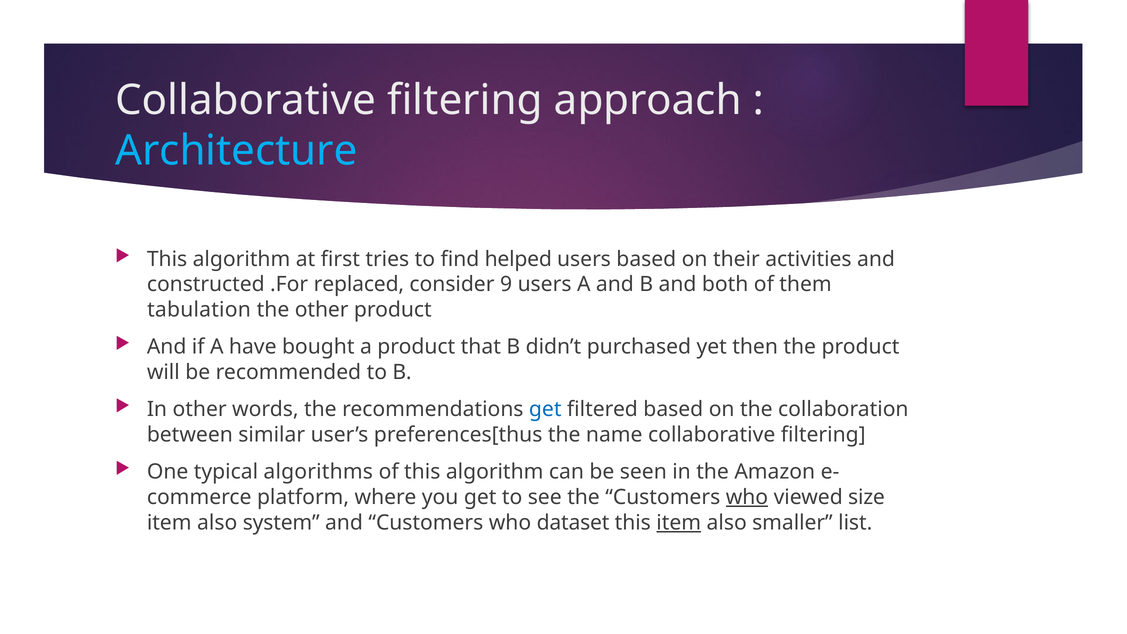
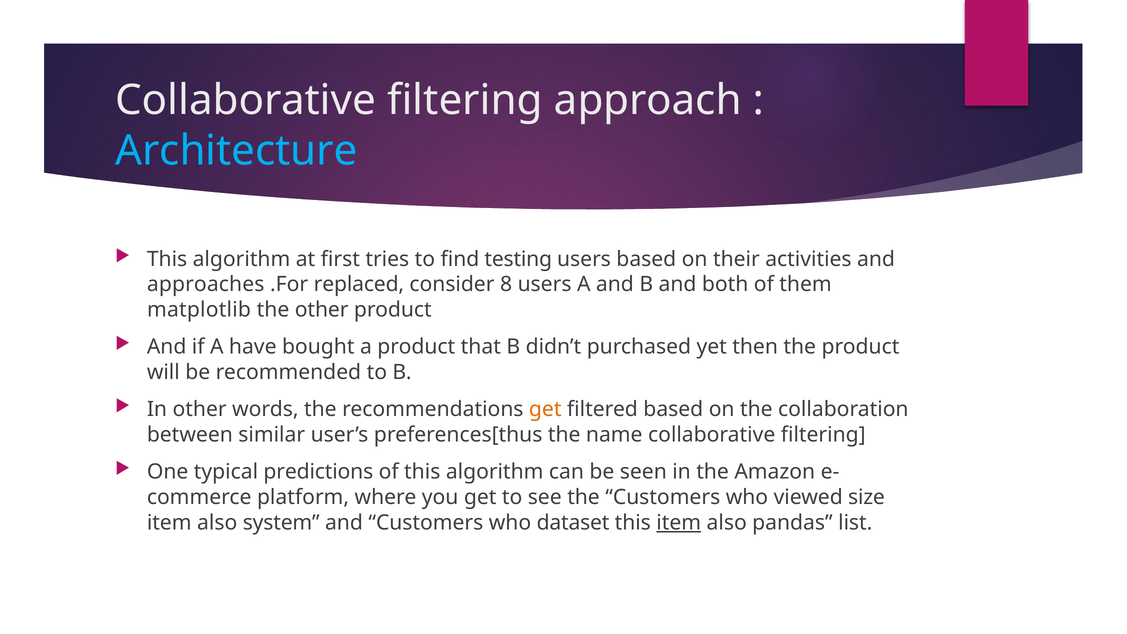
helped: helped -> testing (518, 259)
constructed: constructed -> approaches (206, 284)
9: 9 -> 8 (506, 284)
tabulation: tabulation -> matplotlib (199, 310)
get colour: blue -> orange (545, 409)
algorithms: algorithms -> predictions (318, 472)
who underline: present -> none (747, 497)
smaller: smaller -> pandas (792, 523)
